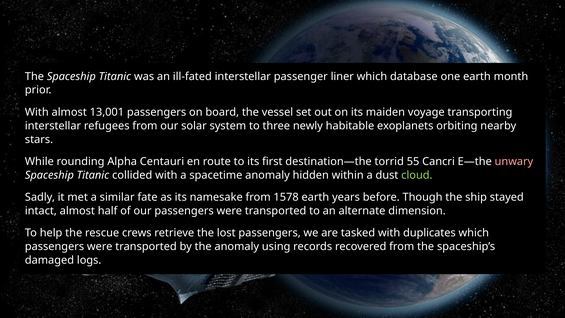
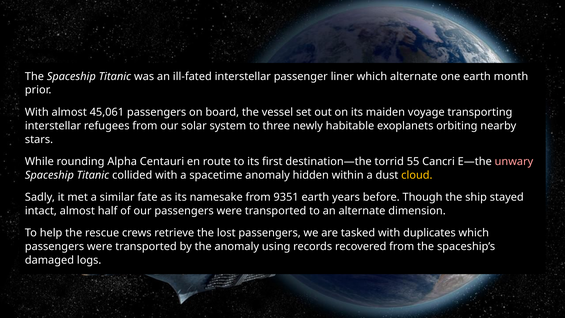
which database: database -> alternate (414, 76)
13,001: 13,001 -> 45,061 (107, 112)
cloud colour: light green -> yellow (417, 175)
1578: 1578 -> 9351 (286, 197)
